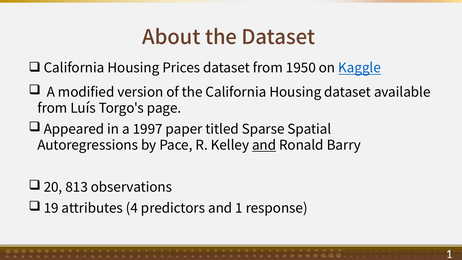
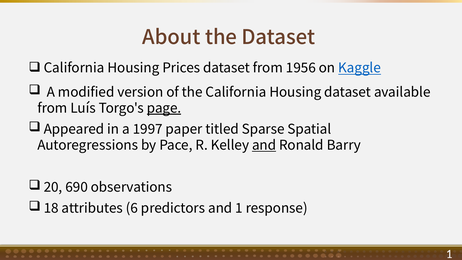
1950: 1950 -> 1956 (301, 68)
page underline: none -> present (164, 108)
813: 813 -> 690 (77, 187)
19: 19 -> 18 (51, 208)
4: 4 -> 6 (132, 208)
